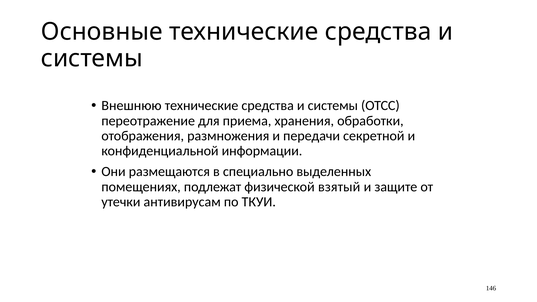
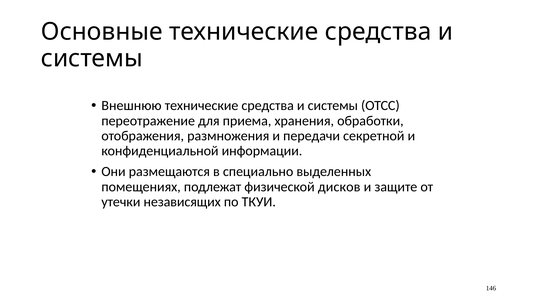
взятый: взятый -> дисков (339, 187)
антивирусам: антивирусам -> независящих (182, 202)
